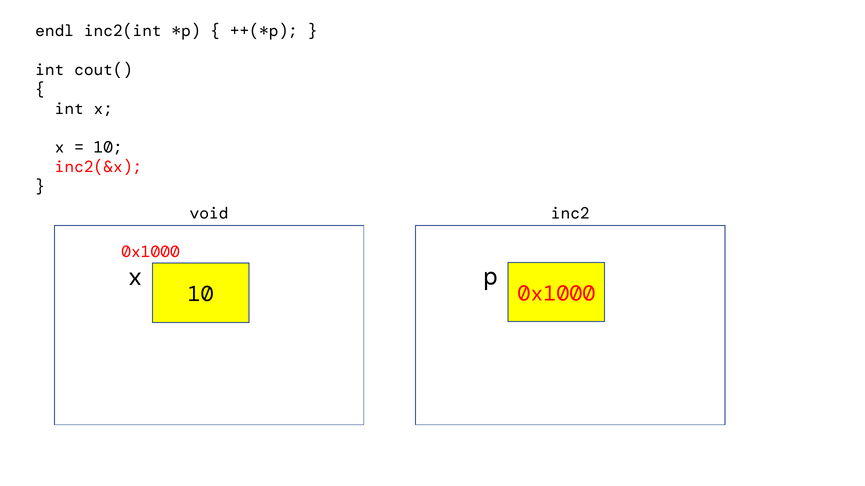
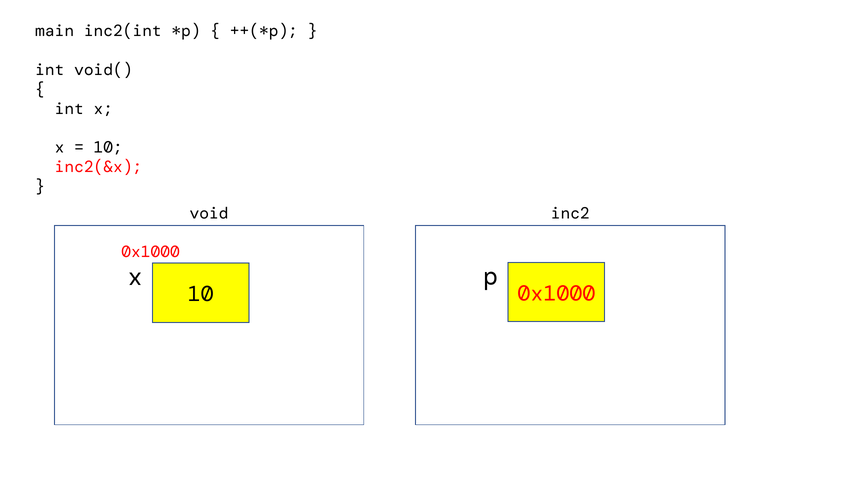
endl: endl -> main (55, 31)
cout(: cout( -> void( (103, 70)
